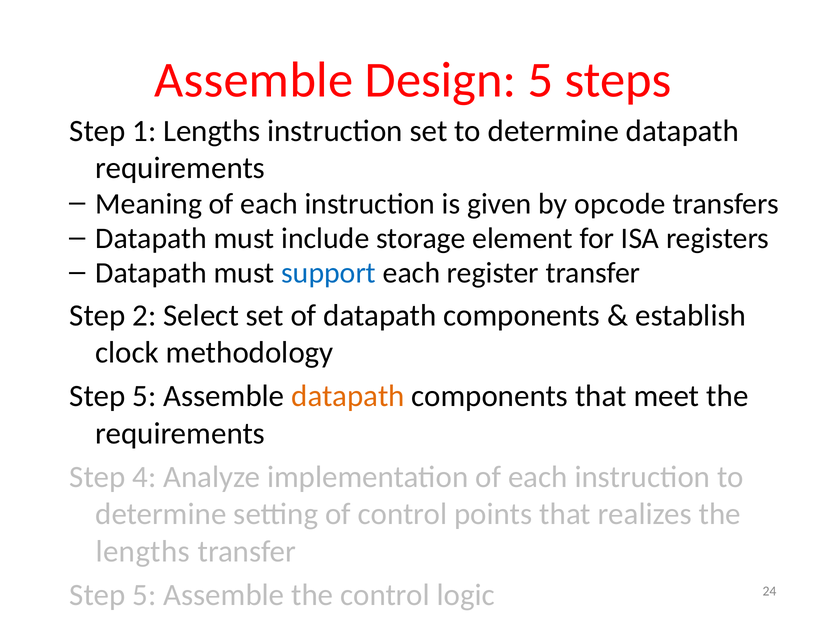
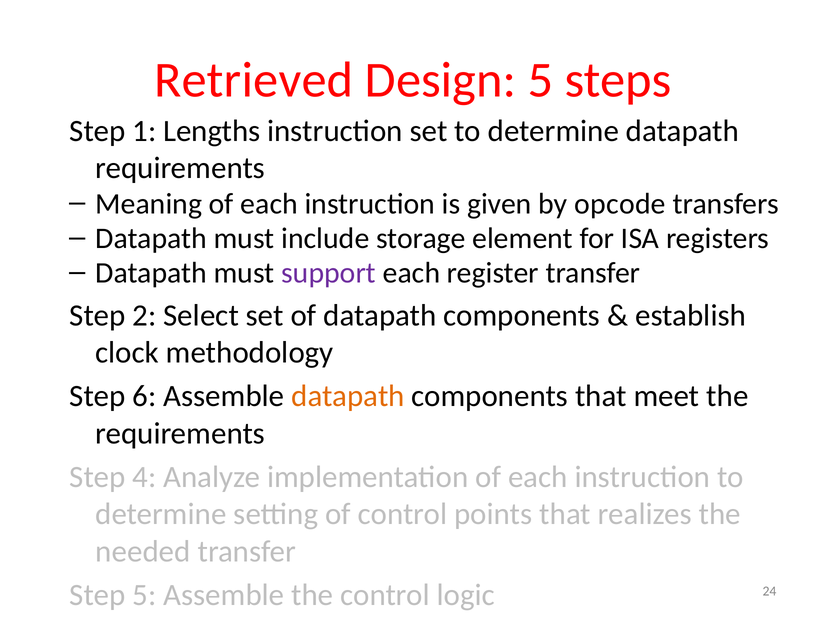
Assemble: Assemble -> Retrieved (254, 80)
support colour: blue -> purple (329, 273)
5: 5 -> 6 (144, 397)
lengths: lengths -> needed (143, 552)
